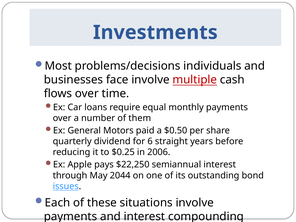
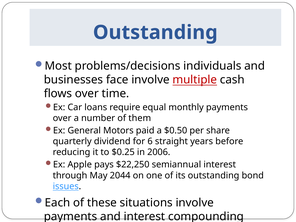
Investments: Investments -> Outstanding (155, 32)
